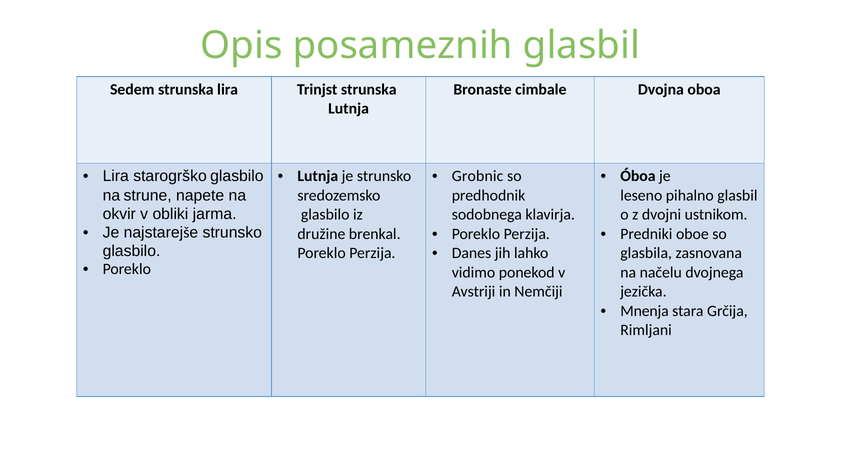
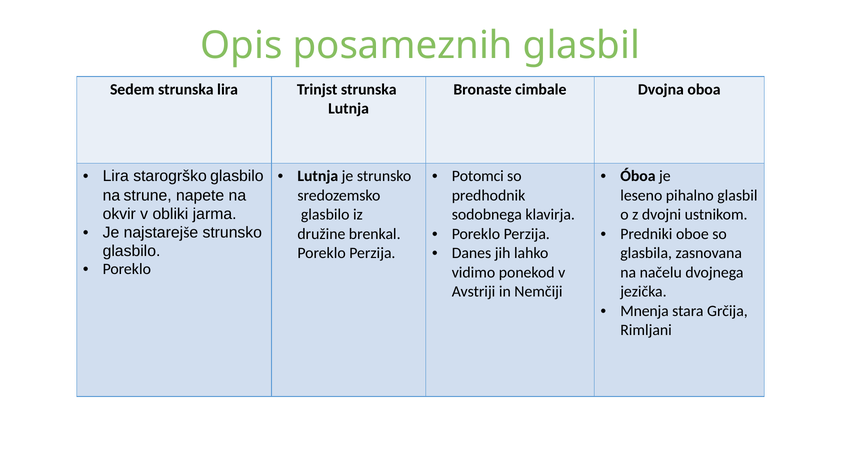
Grobnic: Grobnic -> Potomci (478, 176)
